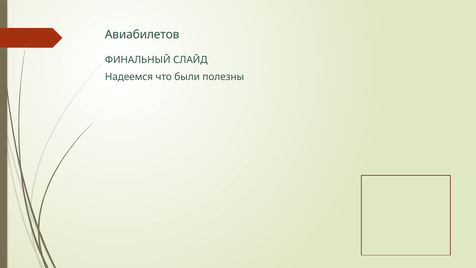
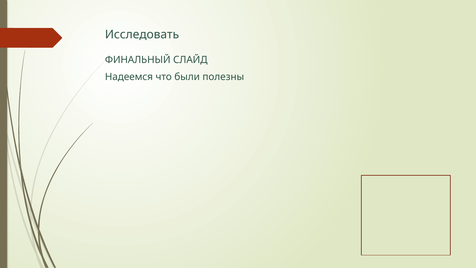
Авиабилетов: Авиабилетов -> Исследовать (142, 35)
